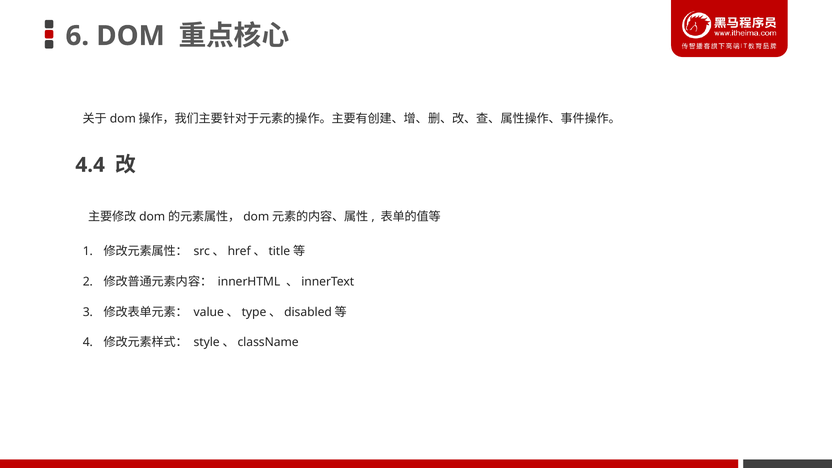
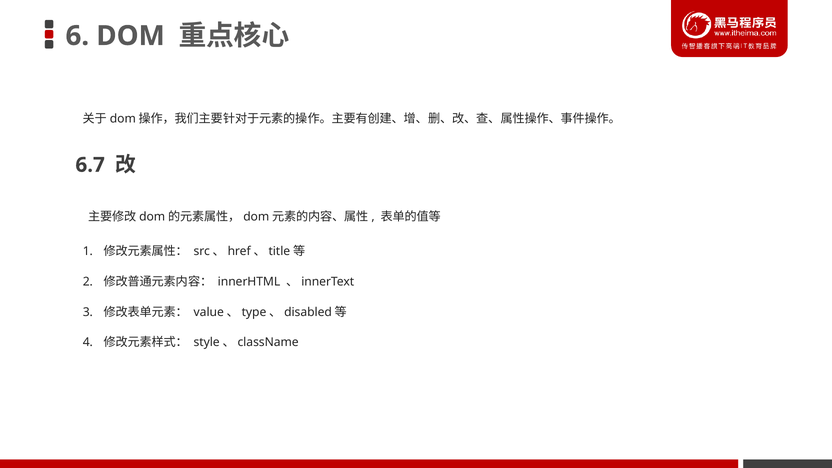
4.4: 4.4 -> 6.7 (90, 165)
